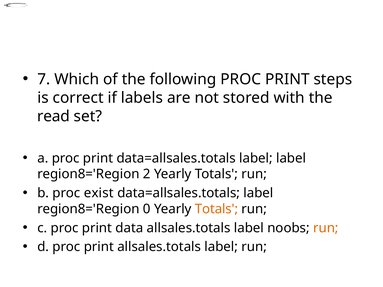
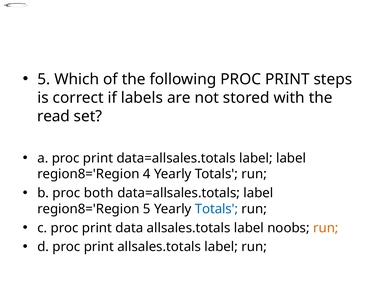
7: 7 -> 5 (44, 79)
2: 2 -> 4 (147, 174)
exist: exist -> both (99, 193)
region8='Region 0: 0 -> 5 (147, 209)
Totals colour: orange -> blue (217, 209)
